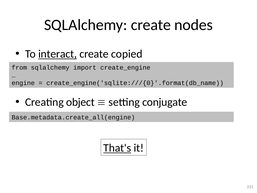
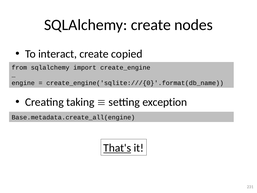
interact underline: present -> none (58, 54)
object: object -> taking (80, 102)
conjugate: conjugate -> exception (165, 102)
